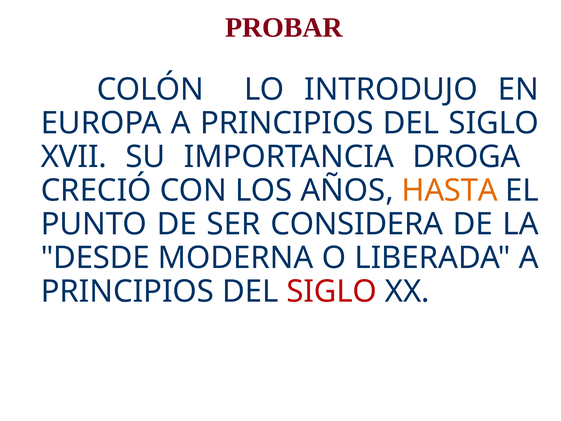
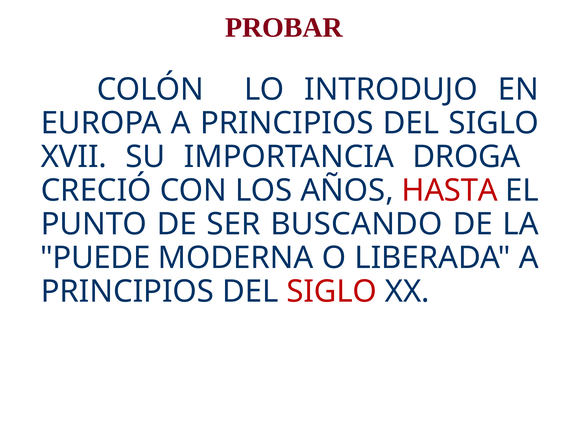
HASTA colour: orange -> red (450, 191)
CONSIDERA: CONSIDERA -> BUSCANDO (356, 224)
DESDE: DESDE -> PUEDE (95, 258)
